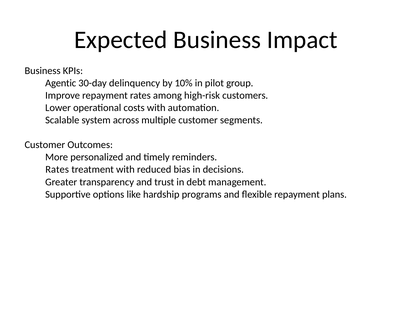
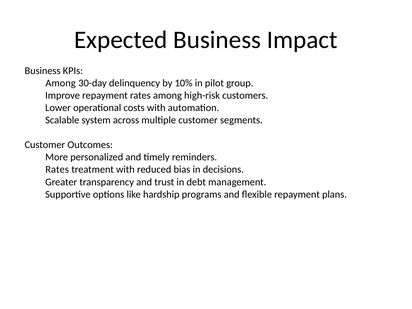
Agentic: Agentic -> Among (61, 83)
